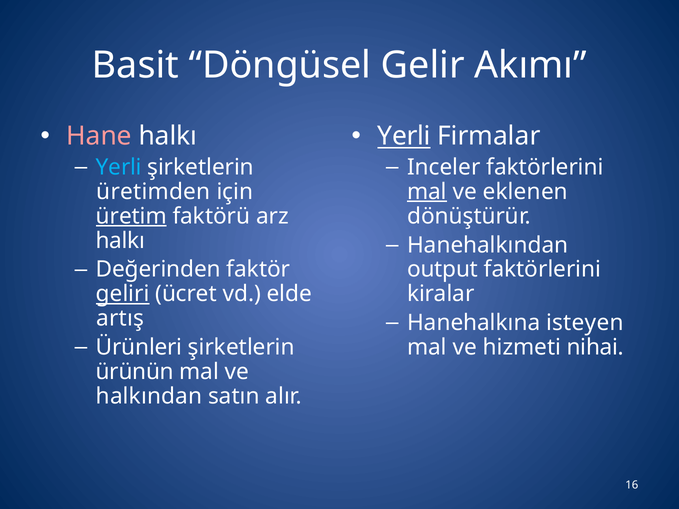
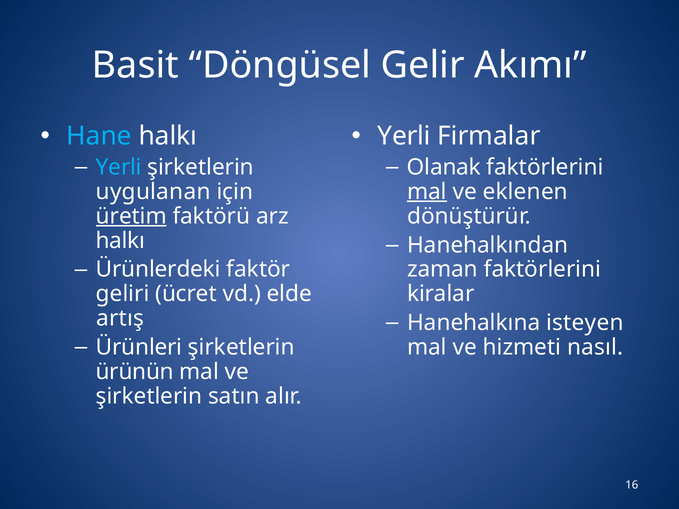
Hane colour: pink -> light blue (99, 136)
Yerli underline: present -> none (404, 136)
Inceler: Inceler -> Olanak (444, 167)
üretimden: üretimden -> uygulanan (153, 192)
Değerinden: Değerinden -> Ürünlerdeki (158, 270)
output: output -> zaman (443, 270)
geliri underline: present -> none (123, 294)
nihai: nihai -> nasıl (595, 347)
halkından: halkından -> şirketlerin (149, 396)
